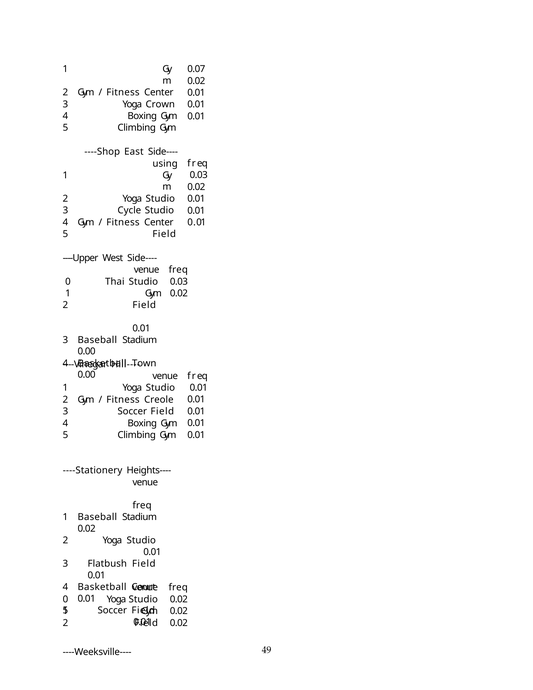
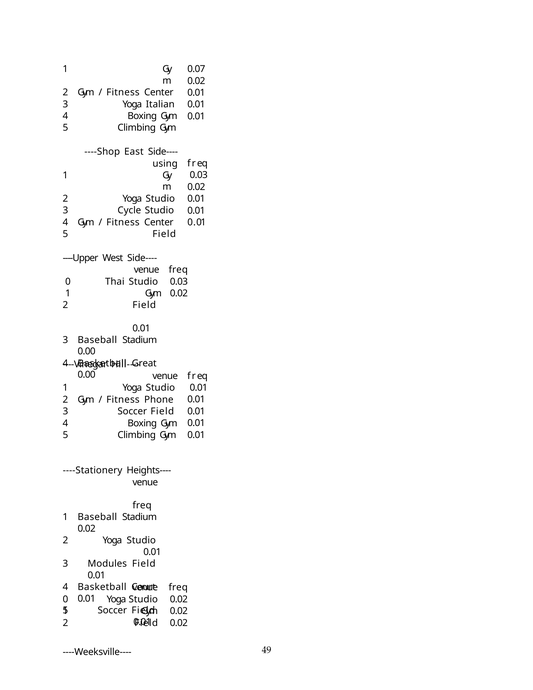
Crown: Crown -> Italian (160, 104)
Town: Town -> Great (144, 363)
Creole: Creole -> Phone (159, 399)
Flatbush: Flatbush -> Modules (107, 564)
